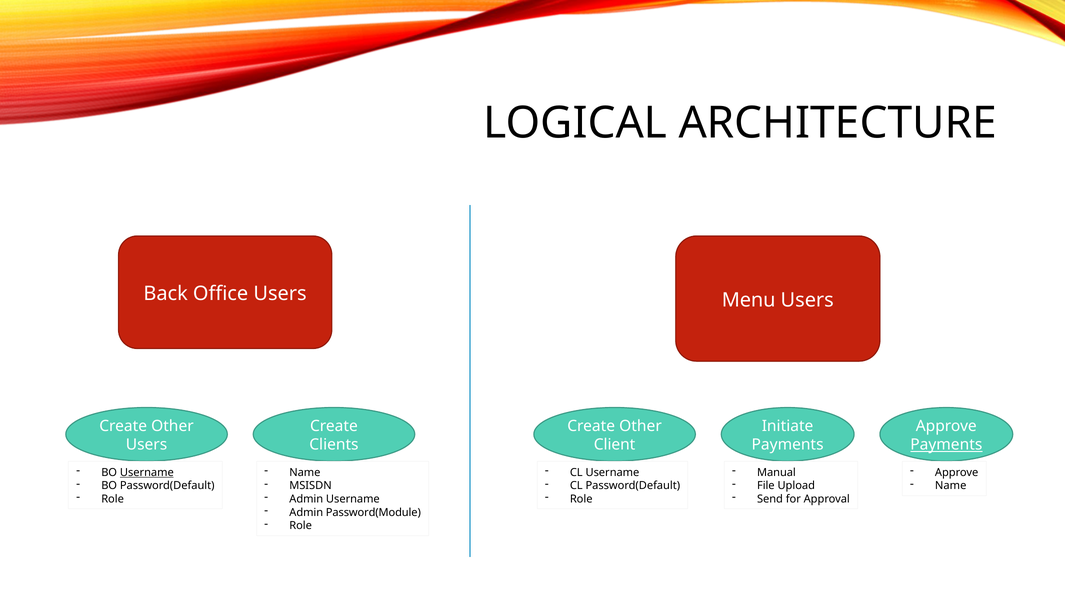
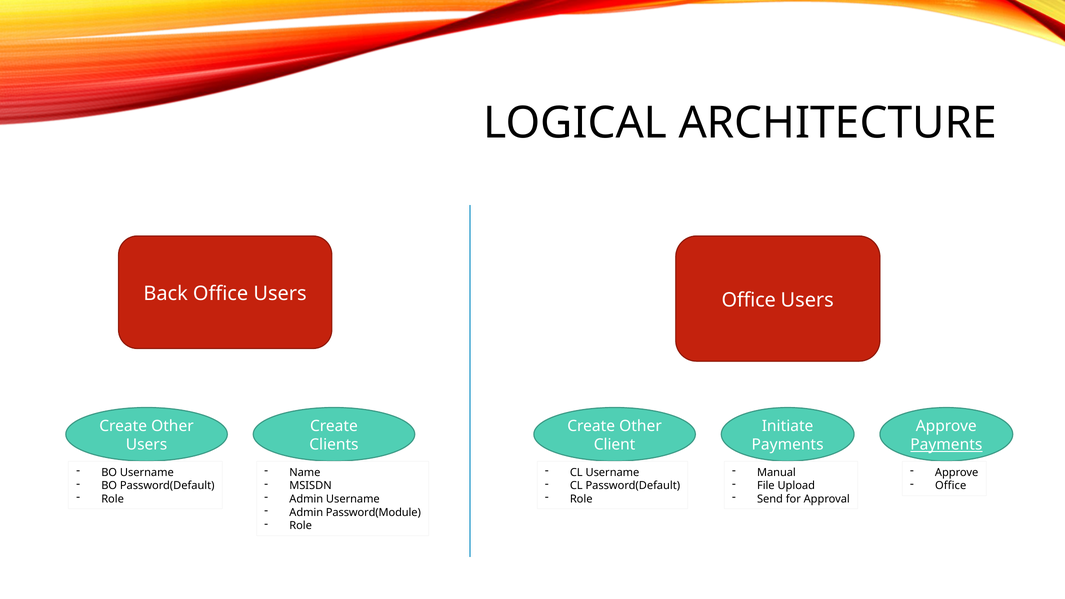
Users Menu: Menu -> Office (749, 300)
Username underline: present -> none (147, 472)
Name: Name -> Office (951, 486)
